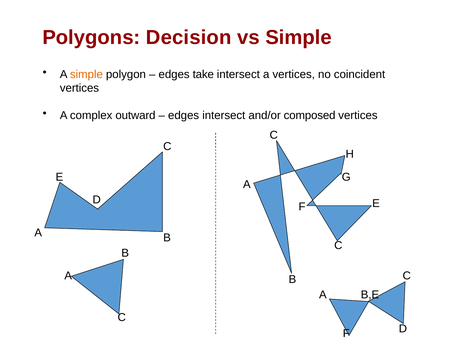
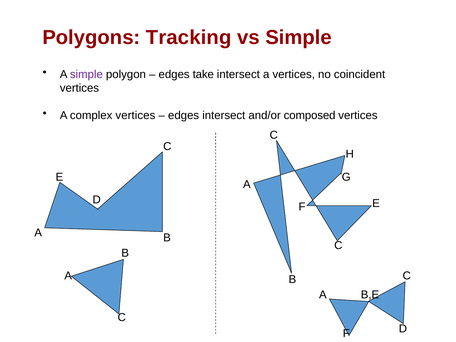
Decision: Decision -> Tracking (189, 38)
simple colour: orange -> purple (86, 74)
complex outward: outward -> vertices (135, 115)
